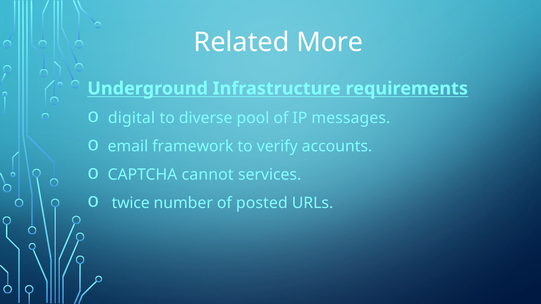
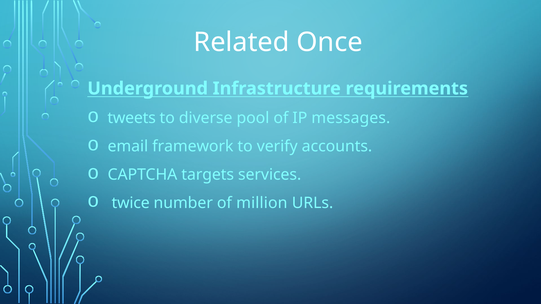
More: More -> Once (330, 42)
digital: digital -> tweets (132, 118)
cannot: cannot -> targets (208, 175)
posted: posted -> million (262, 203)
